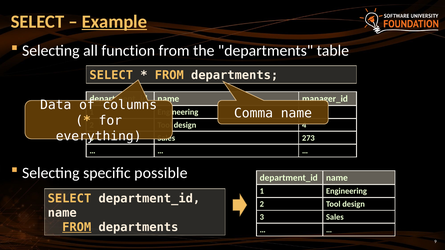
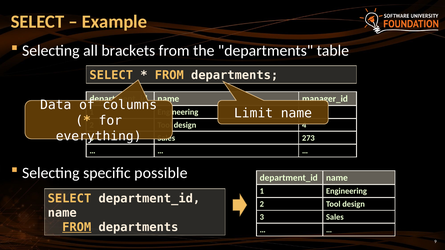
Example underline: present -> none (114, 22)
function: function -> brackets (128, 51)
Comma: Comma -> Limit (254, 113)
